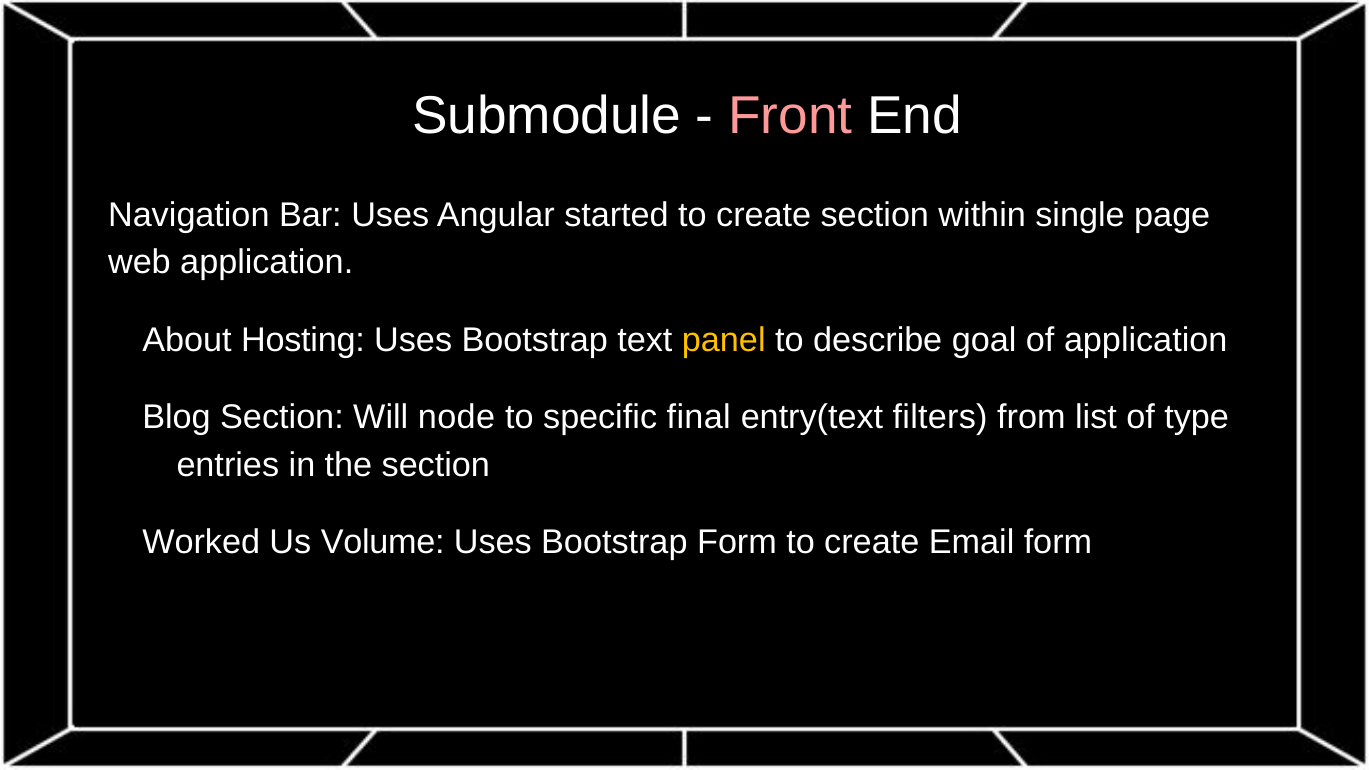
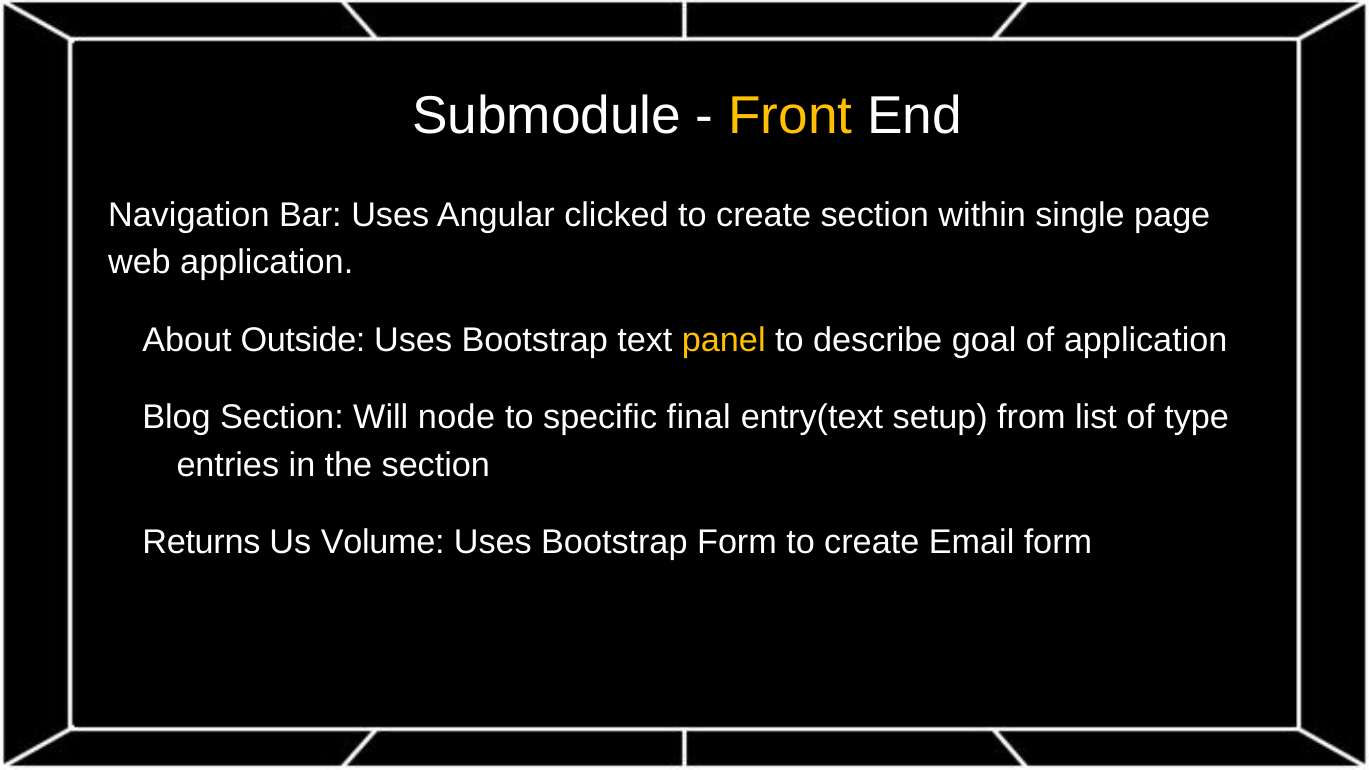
Front colour: pink -> yellow (790, 116)
started: started -> clicked (617, 215)
Hosting: Hosting -> Outside (303, 340)
filters: filters -> setup (940, 418)
Worked: Worked -> Returns (201, 543)
